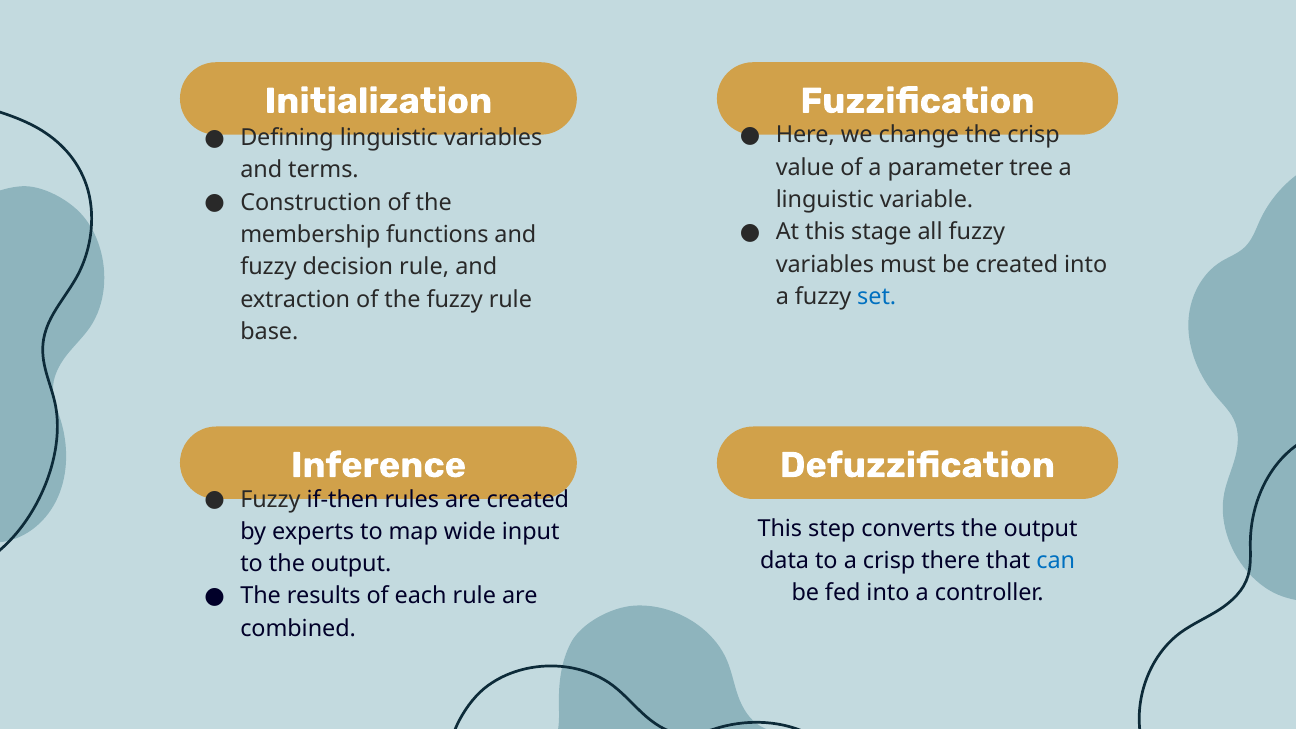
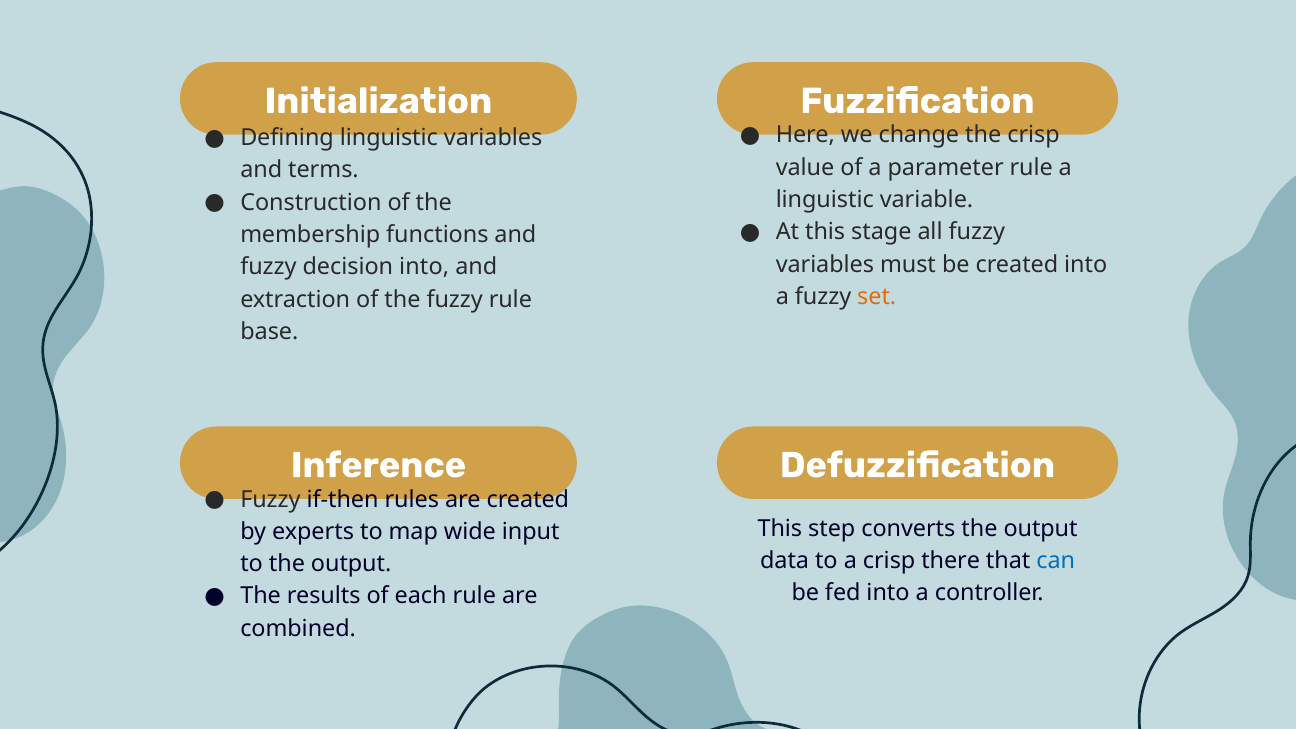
parameter tree: tree -> rule (1031, 167)
decision rule: rule -> into (424, 267)
set colour: blue -> orange (877, 297)
